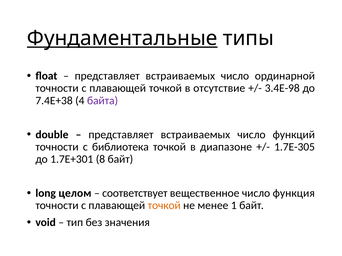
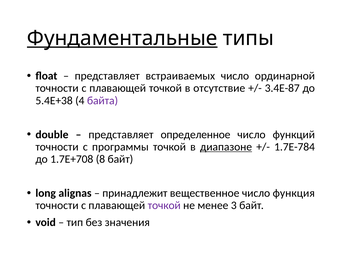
3.4E-98: 3.4E-98 -> 3.4E-87 (282, 88)
7.4E+38: 7.4E+38 -> 5.4E+38 (54, 101)
встраиваемых: встраиваемых -> определенное (196, 135)
библиотека: библиотека -> программы (120, 147)
диапазоне underline: none -> present (226, 147)
1.7E-305: 1.7E-305 -> 1.7E-784 (295, 147)
1.7E+301: 1.7E+301 -> 1.7E+708 (72, 159)
целом: целом -> alignas (75, 194)
соответствует: соответствует -> принадлежит (135, 194)
точкой colour: orange -> purple (164, 206)
1: 1 -> 3 (234, 206)
